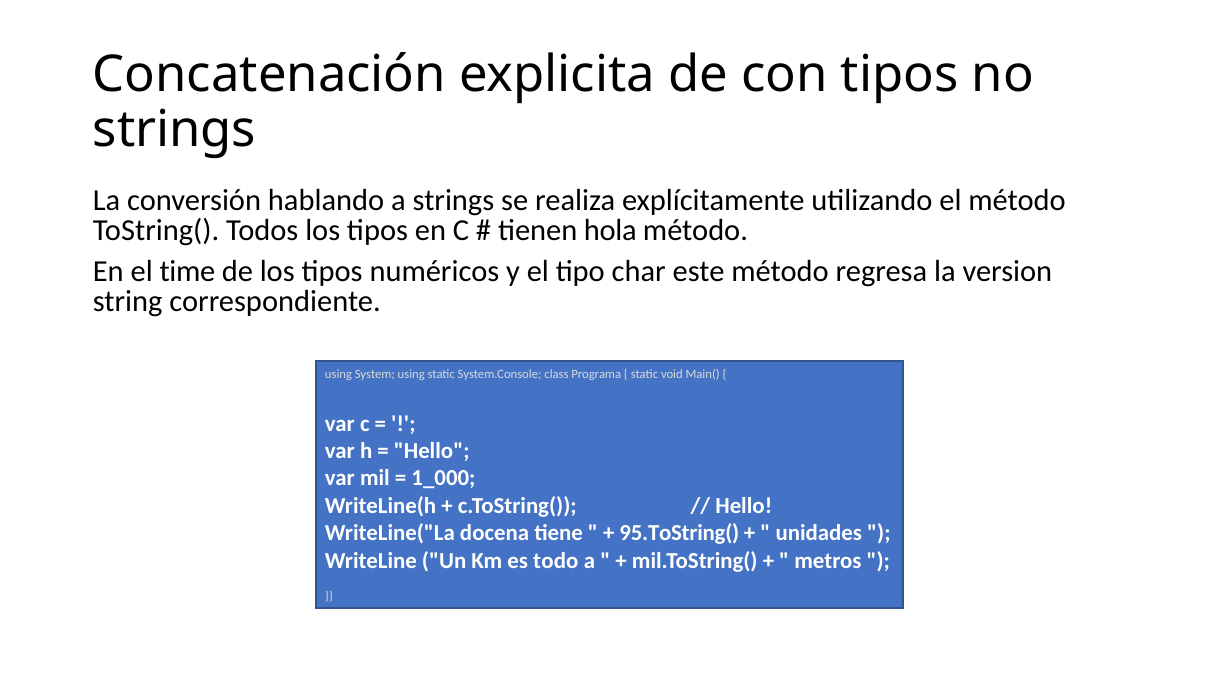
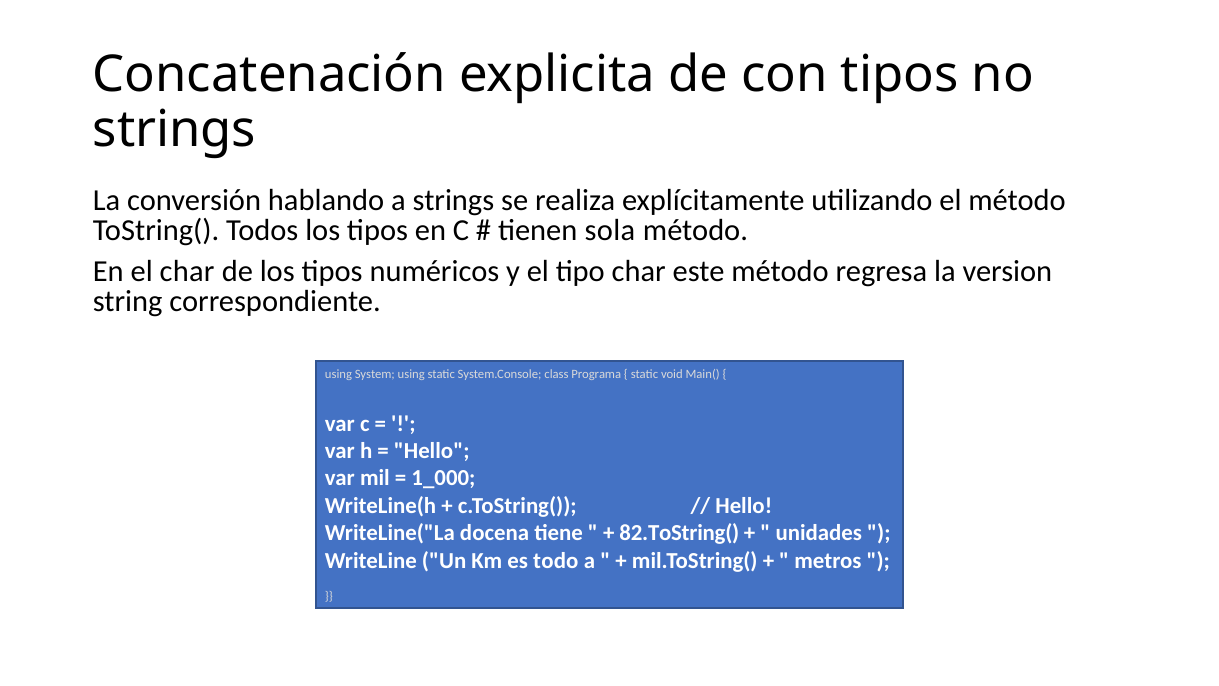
hola: hola -> sola (610, 230)
el time: time -> char (187, 271)
95.ToString(: 95.ToString( -> 82.ToString( (679, 533)
